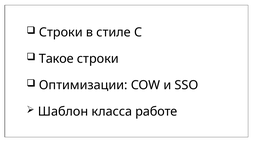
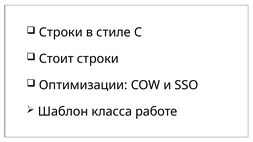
Такое: Такое -> Стоит (56, 59)
